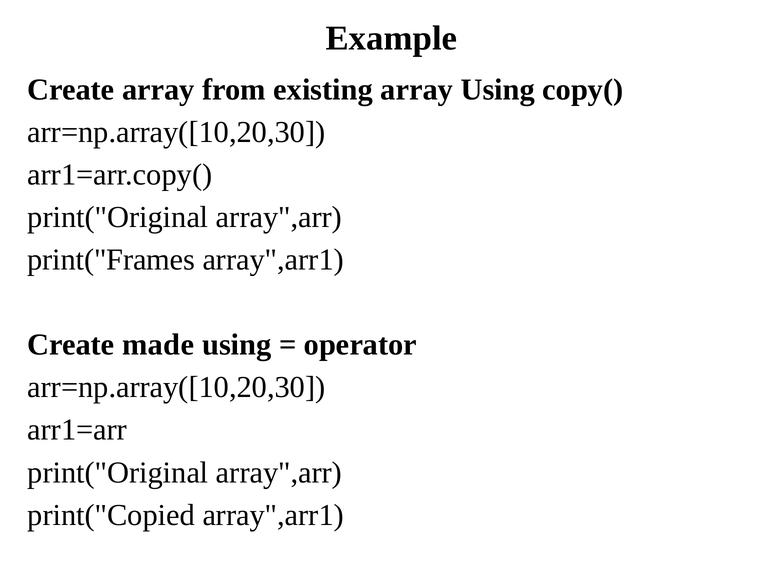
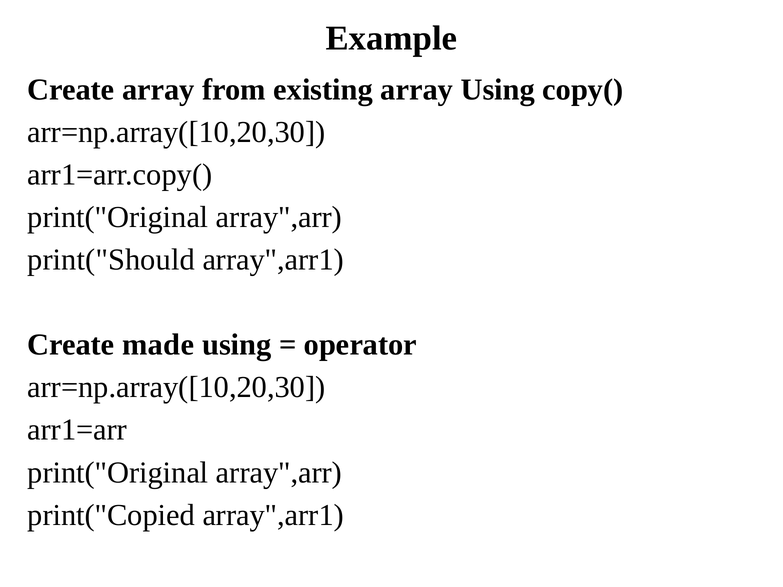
print("Frames: print("Frames -> print("Should (111, 260)
